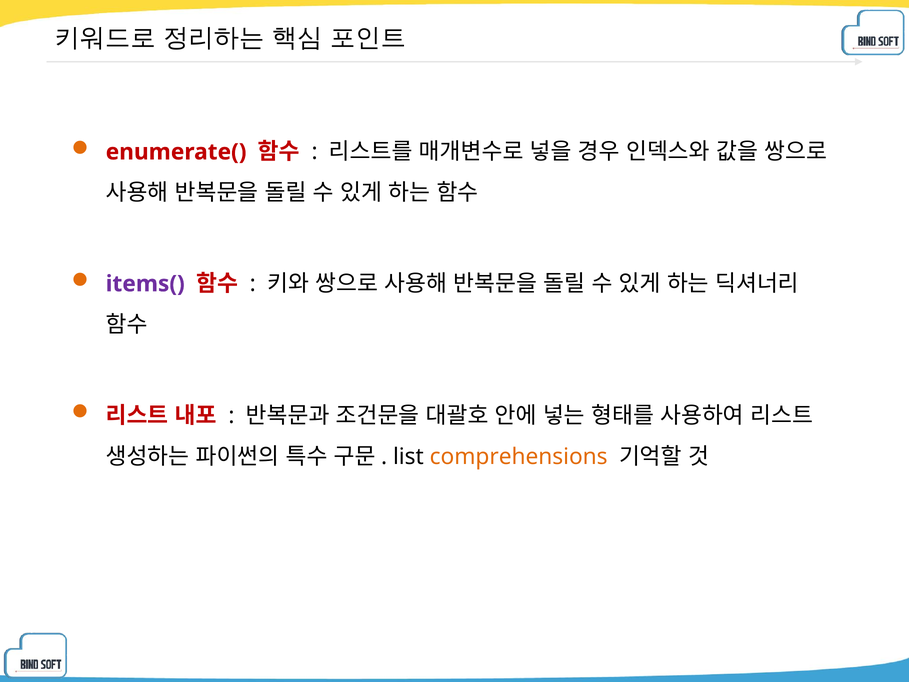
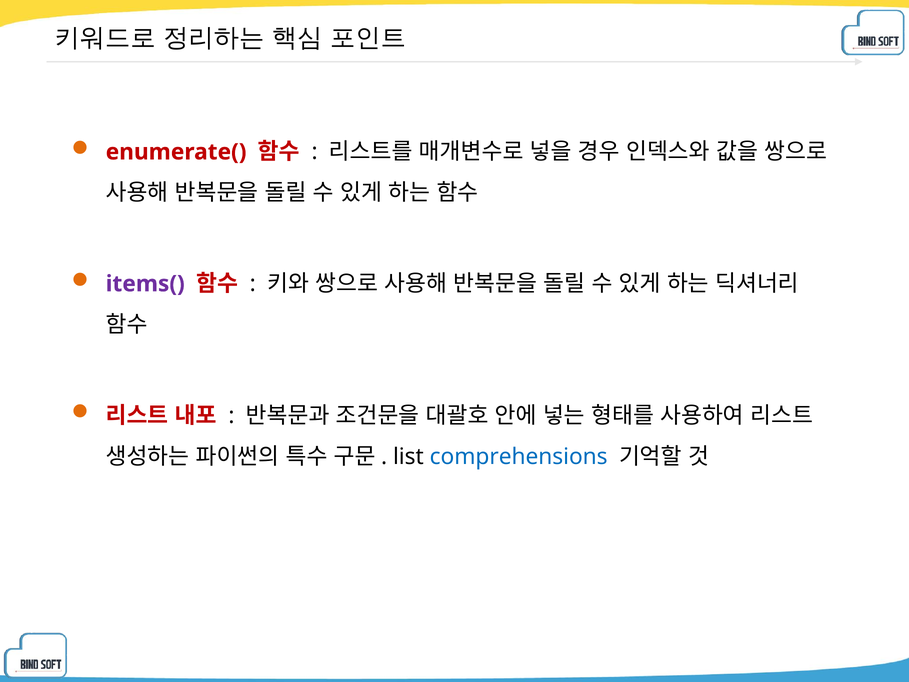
comprehensions colour: orange -> blue (519, 456)
